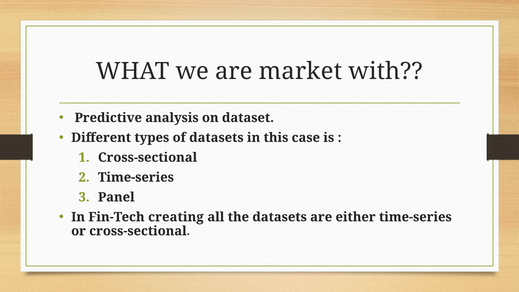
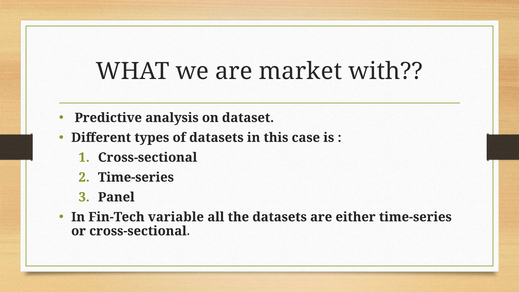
creating: creating -> variable (176, 217)
